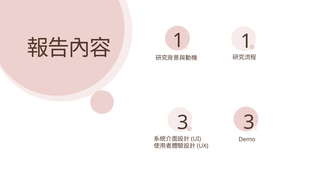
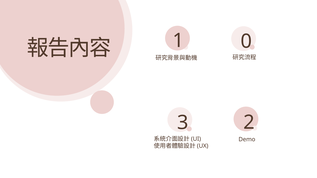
1 1: 1 -> 0 (246, 41)
3 3: 3 -> 2 (249, 123)
